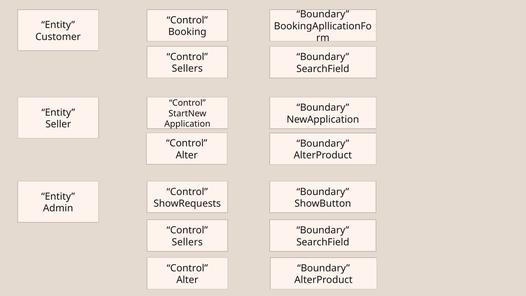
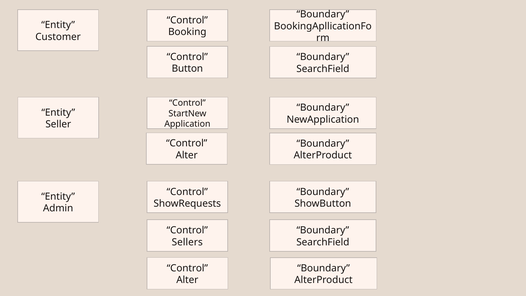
Sellers: Sellers -> Button (187, 69)
